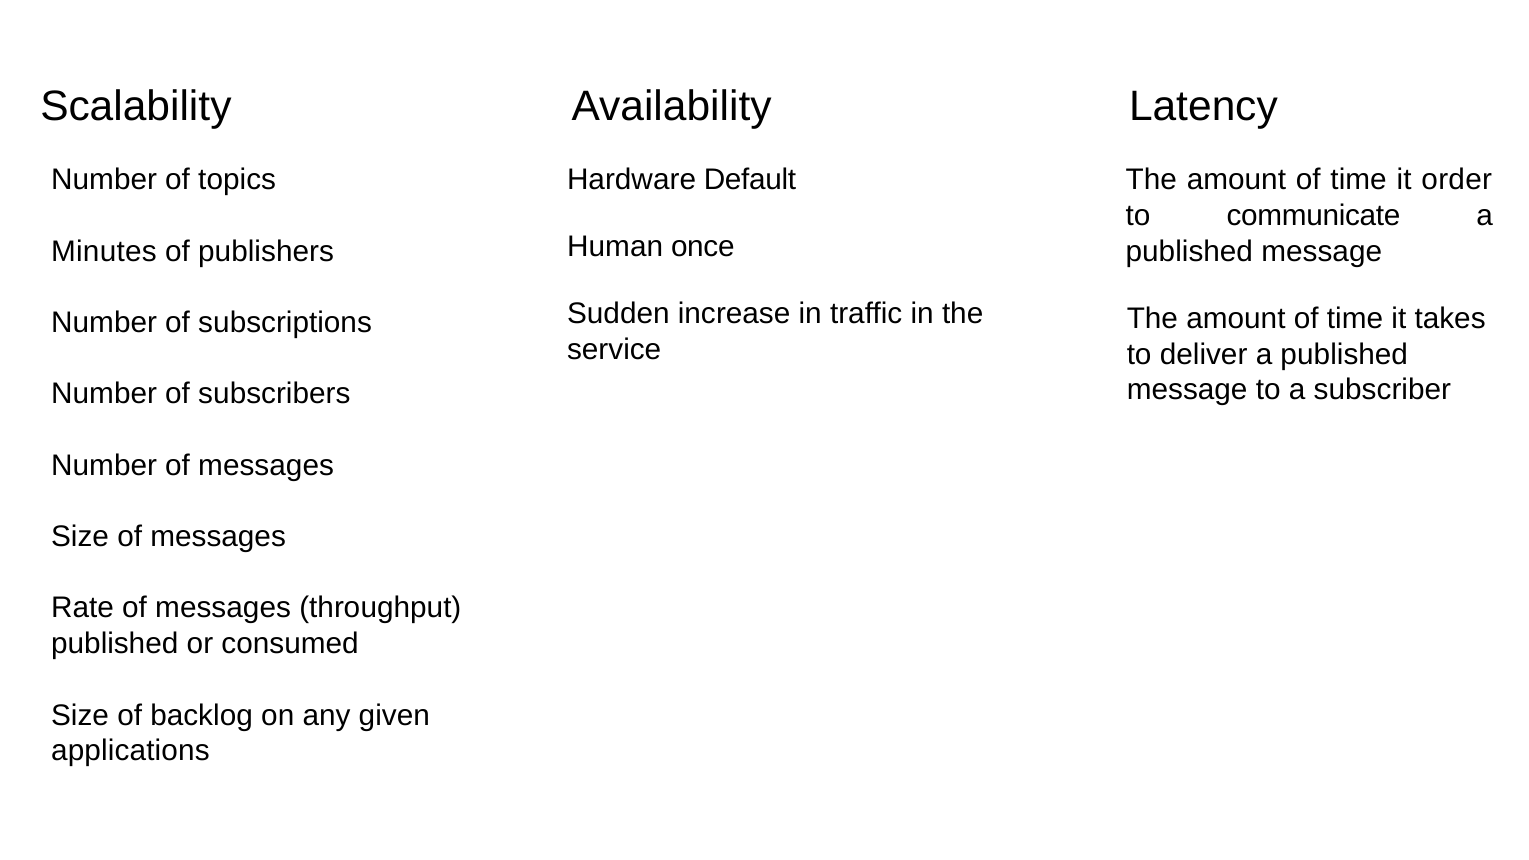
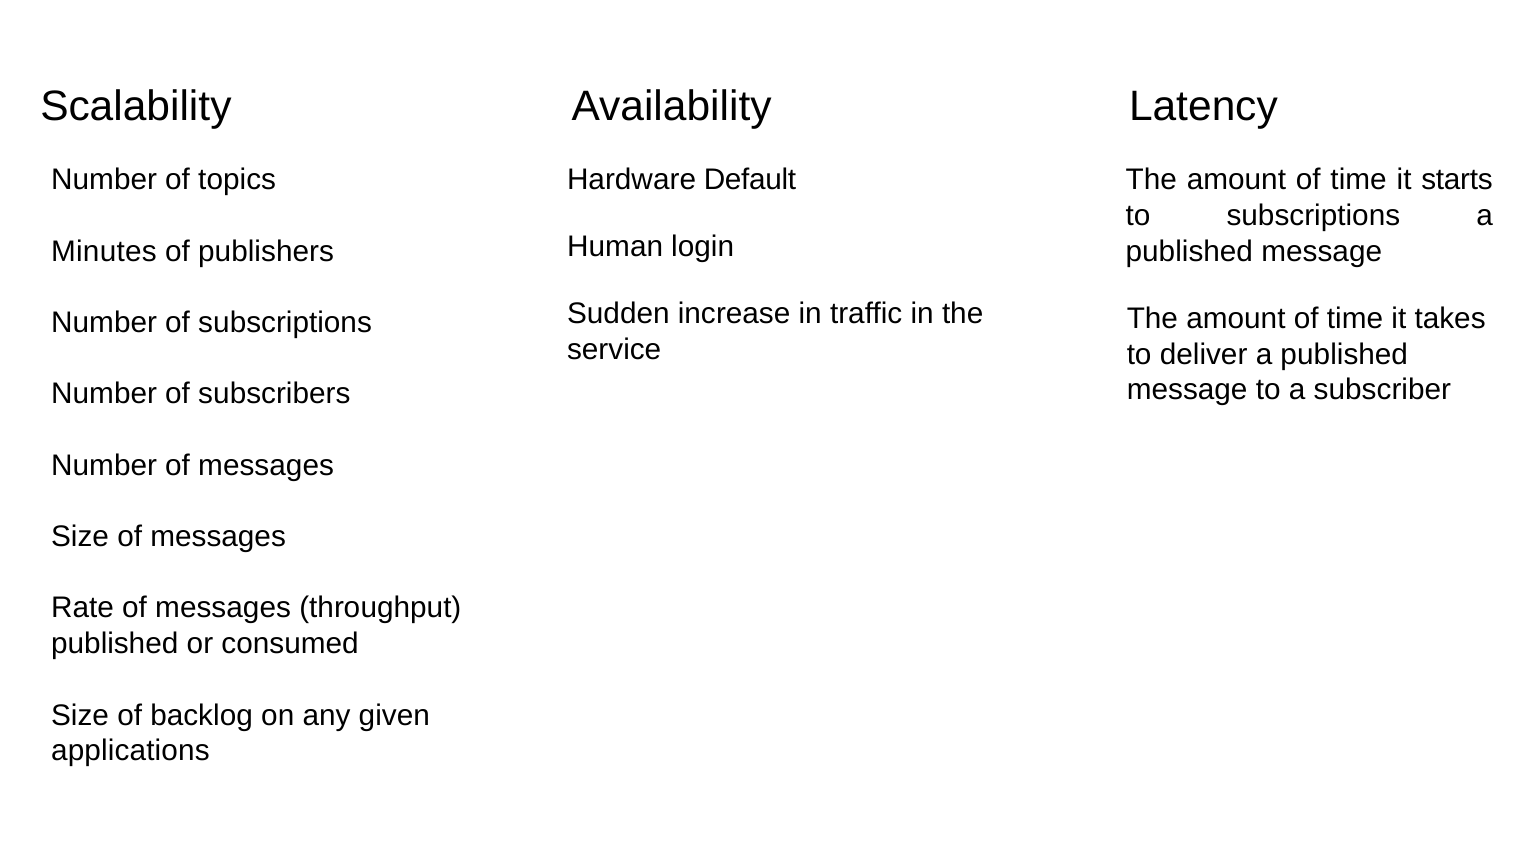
order: order -> starts (1457, 180)
to communicate: communicate -> subscriptions (1313, 216)
once: once -> login (703, 247)
